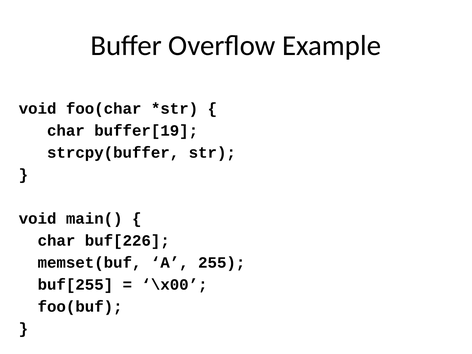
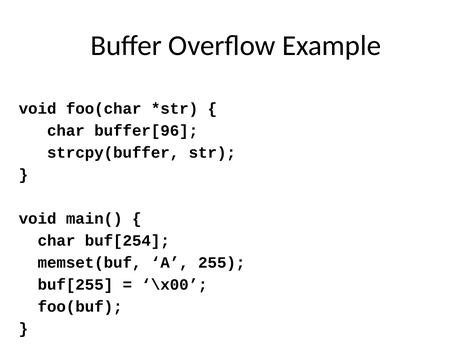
buffer[19: buffer[19 -> buffer[96 (146, 130)
buf[226: buf[226 -> buf[254 (127, 241)
